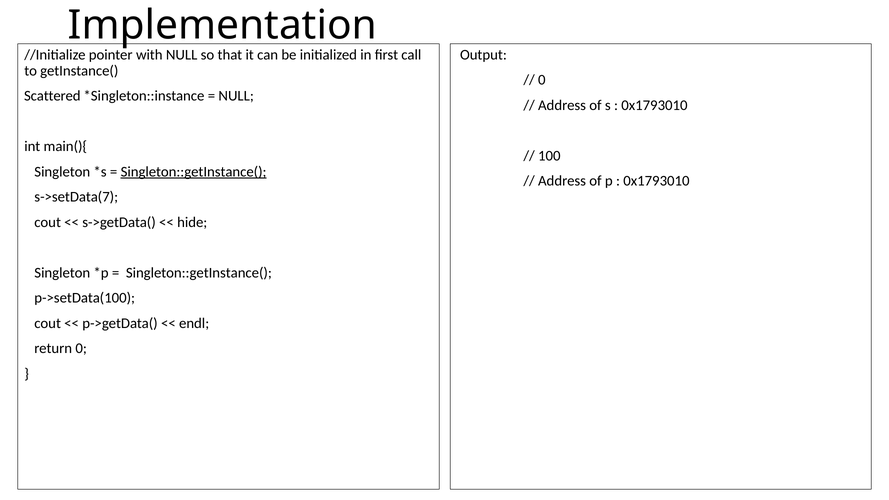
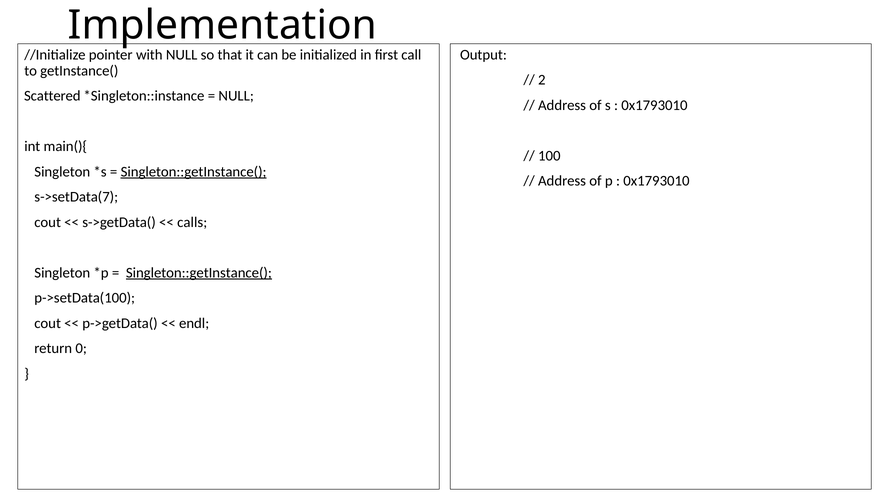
0: 0 -> 2 (542, 80)
hide: hide -> calls (192, 222)
Singleton::getInstance( underline: none -> present (199, 273)
